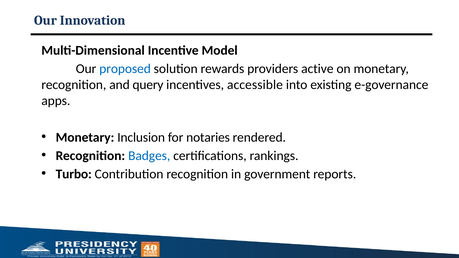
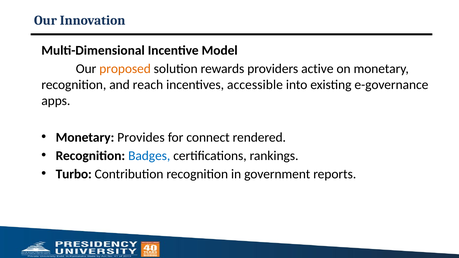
proposed colour: blue -> orange (125, 69)
query: query -> reach (148, 85)
Inclusion: Inclusion -> Provides (141, 137)
notaries: notaries -> connect (208, 137)
